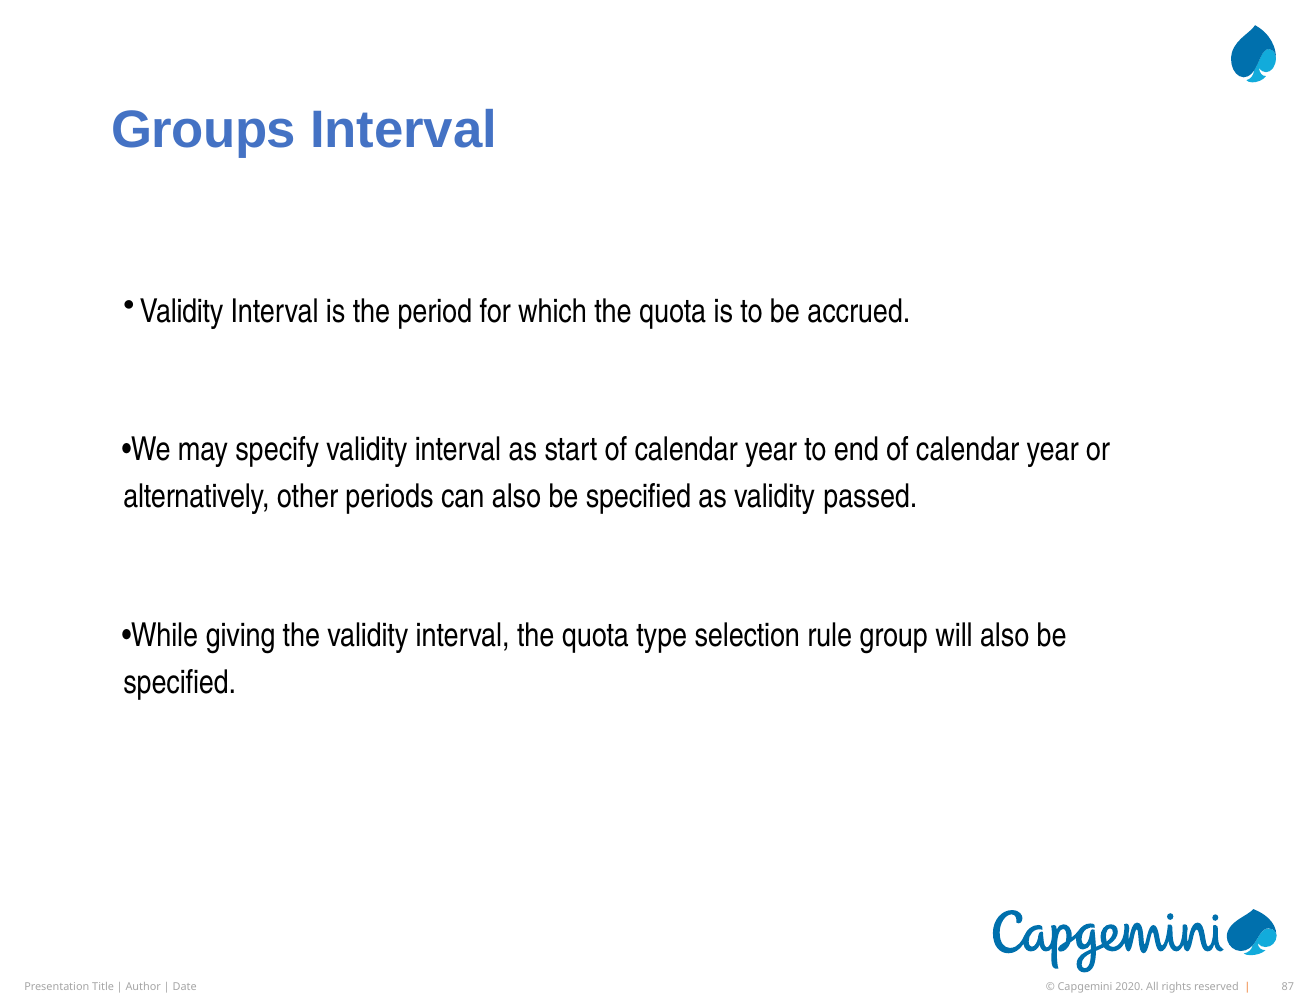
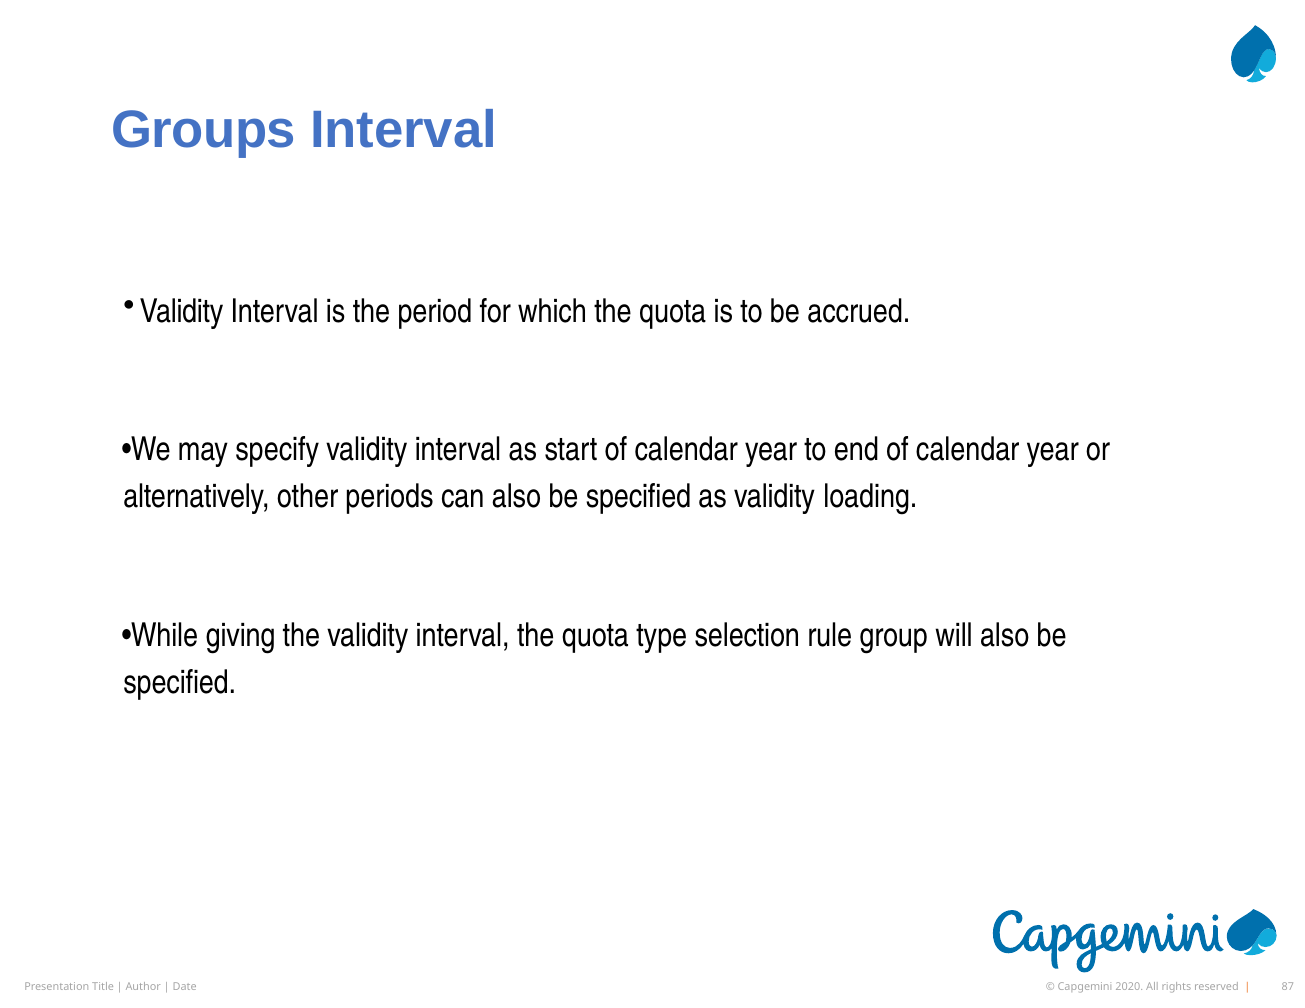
passed: passed -> loading (870, 497)
